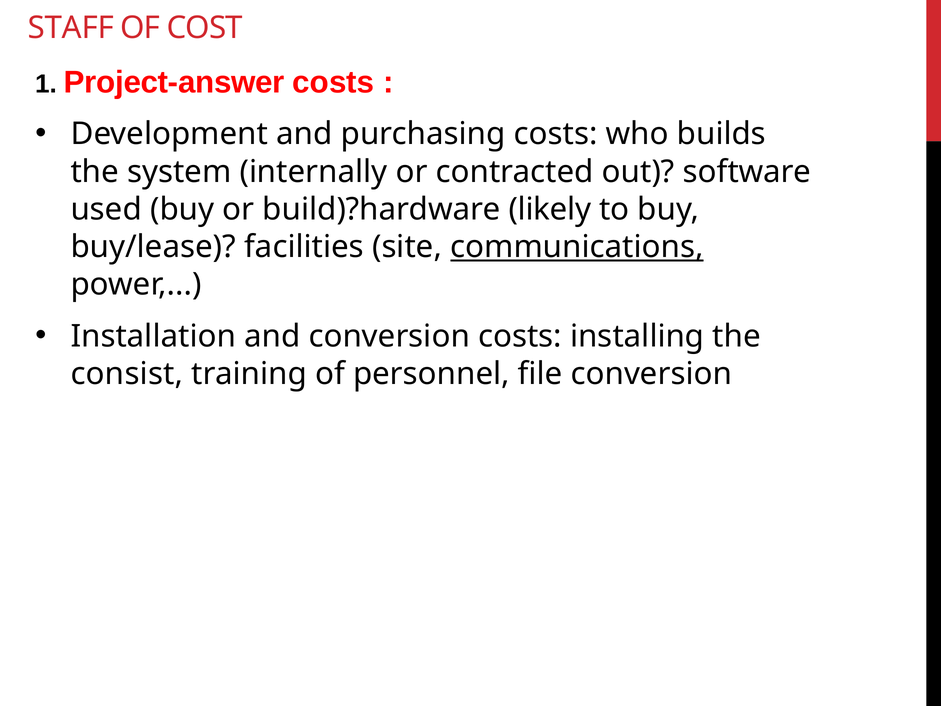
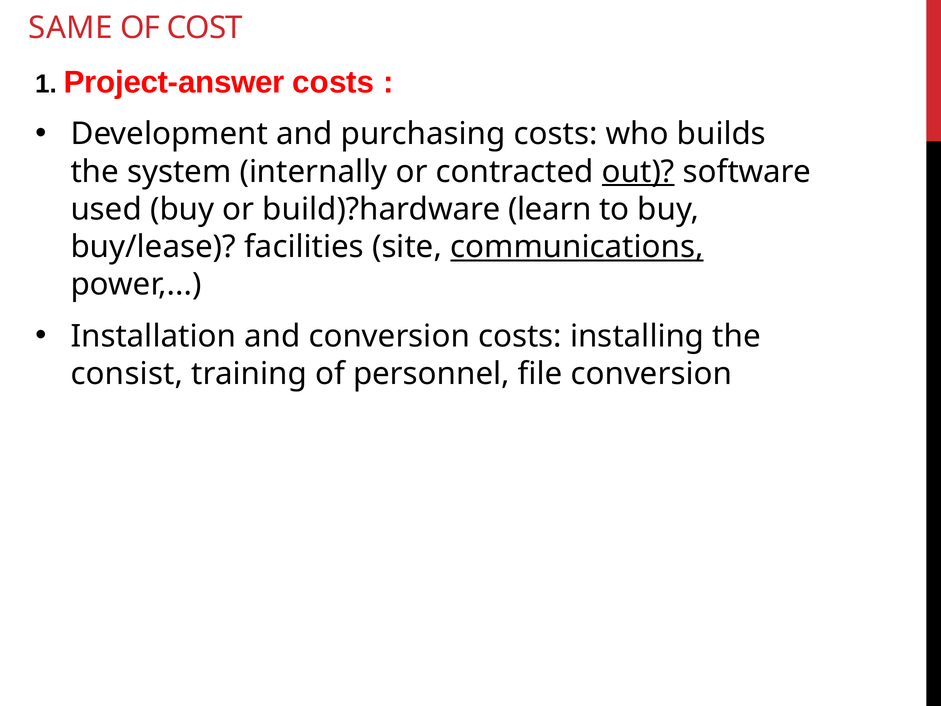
STAFF: STAFF -> SAME (71, 28)
out underline: none -> present (638, 172)
likely: likely -> learn (550, 209)
